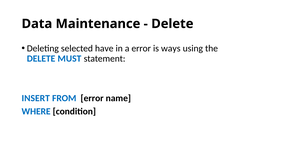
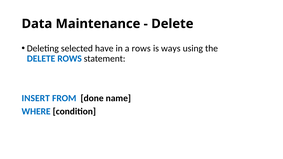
a error: error -> rows (141, 48)
DELETE MUST: MUST -> ROWS (70, 59)
FROM error: error -> done (92, 98)
